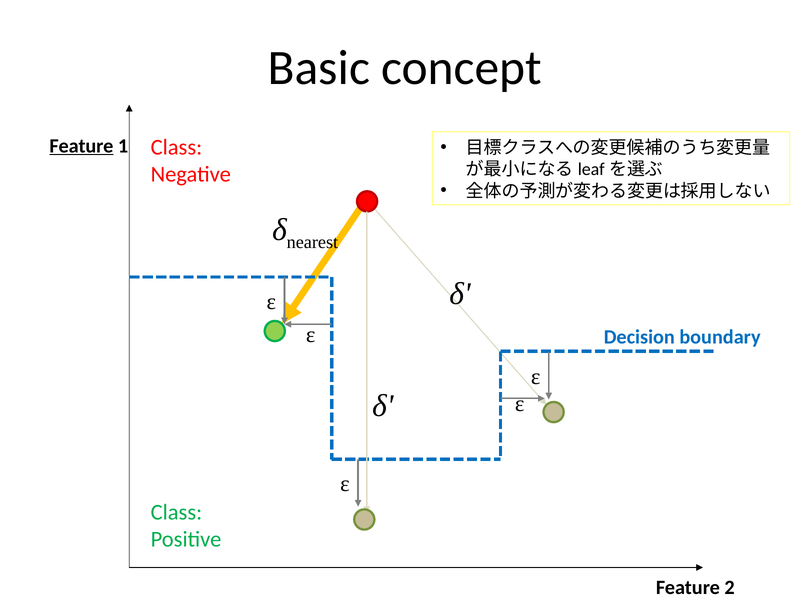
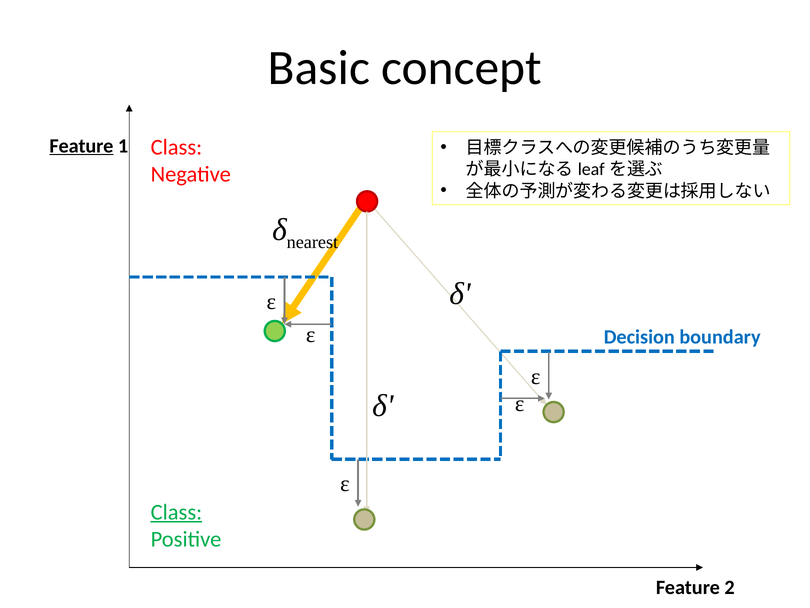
Class underline: none -> present (176, 512)
